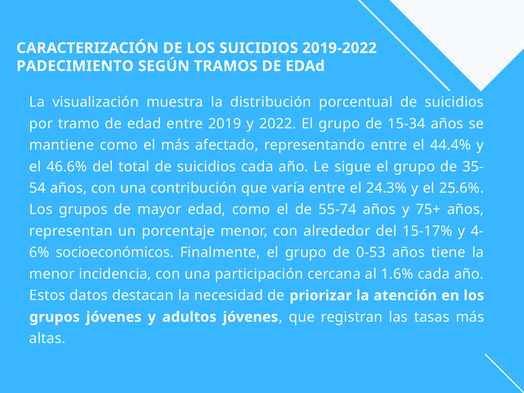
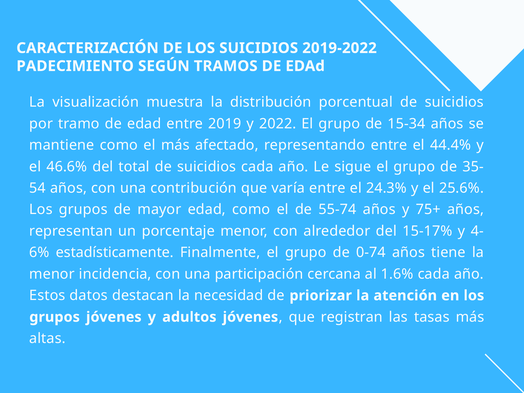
socioeconómicos: socioeconómicos -> estadísticamente (115, 253)
0-53: 0-53 -> 0-74 (371, 253)
